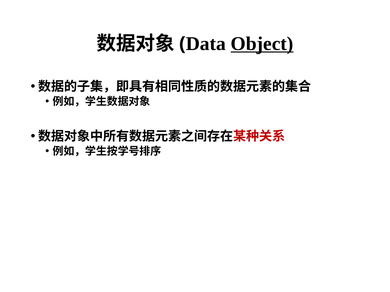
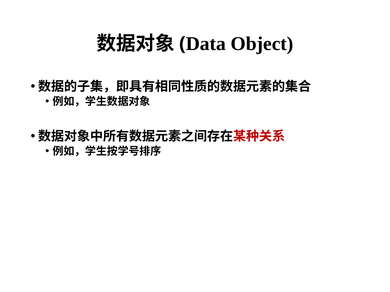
Object underline: present -> none (262, 44)
